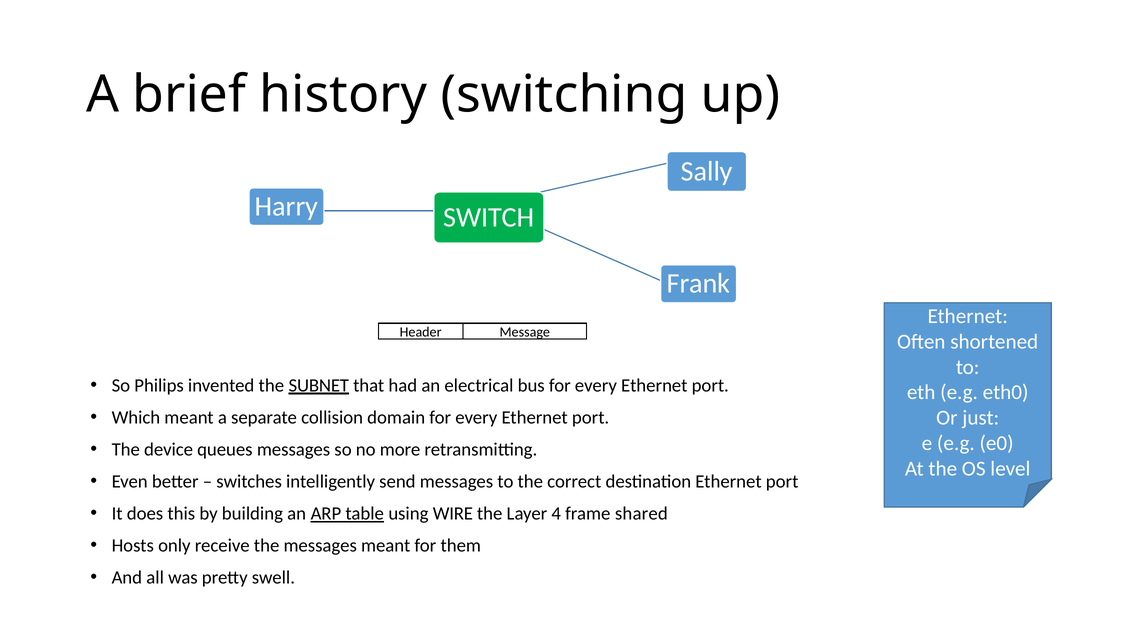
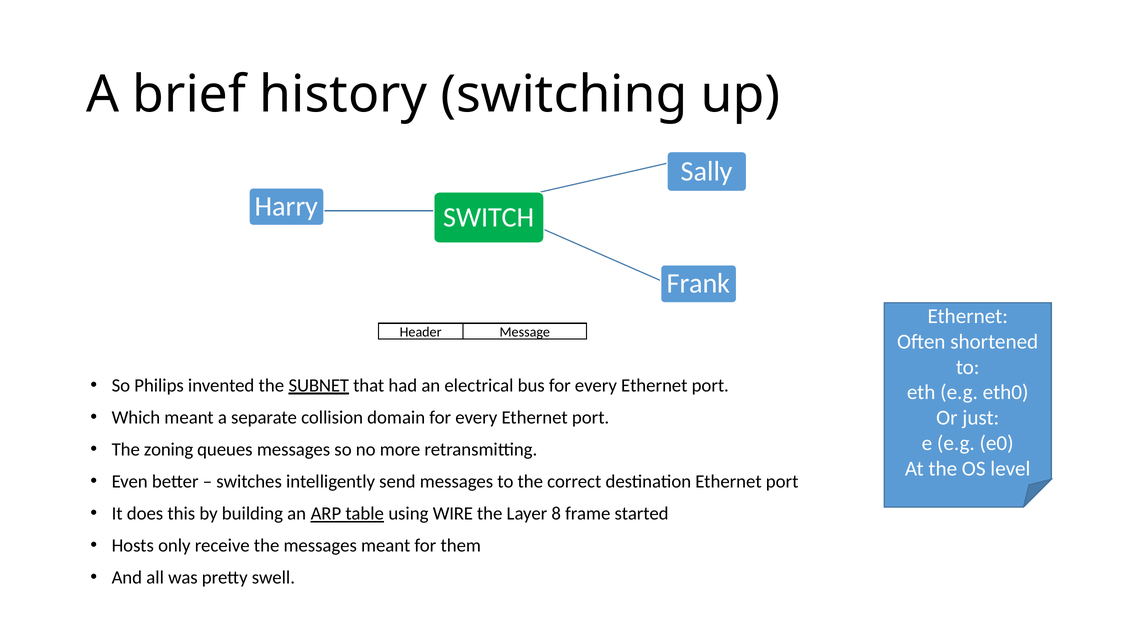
device: device -> zoning (169, 449)
4: 4 -> 8 (556, 514)
shared: shared -> started (642, 514)
